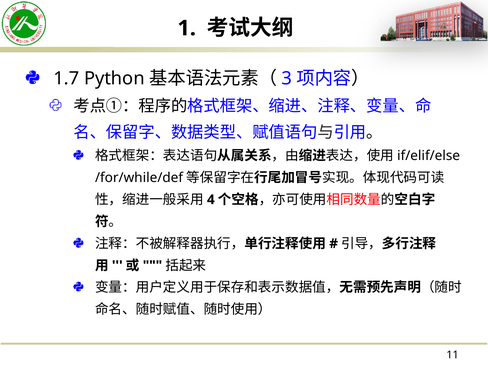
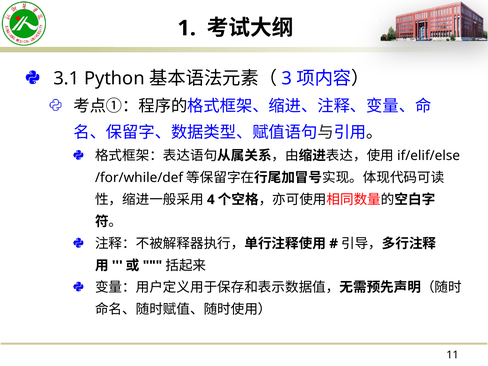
1.7: 1.7 -> 3.1 (66, 79)
